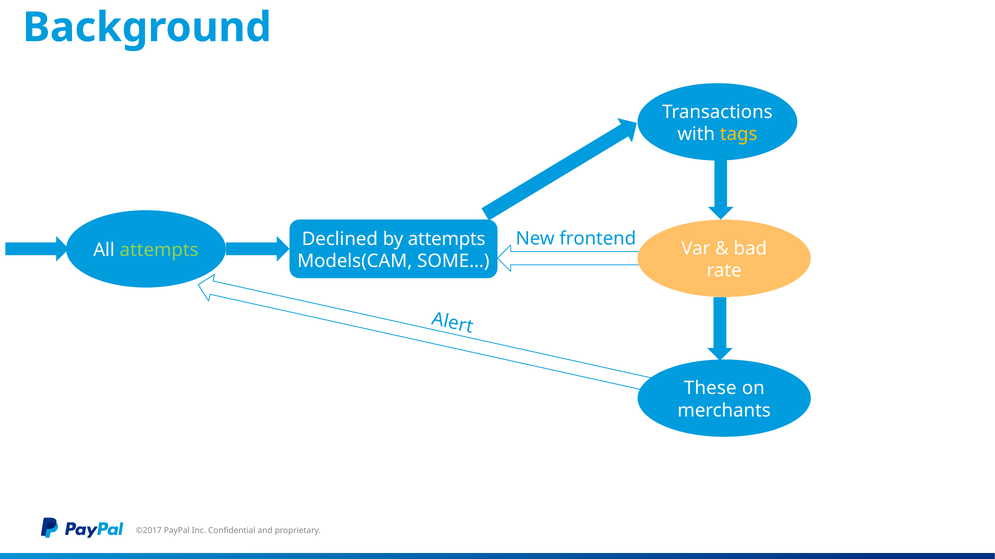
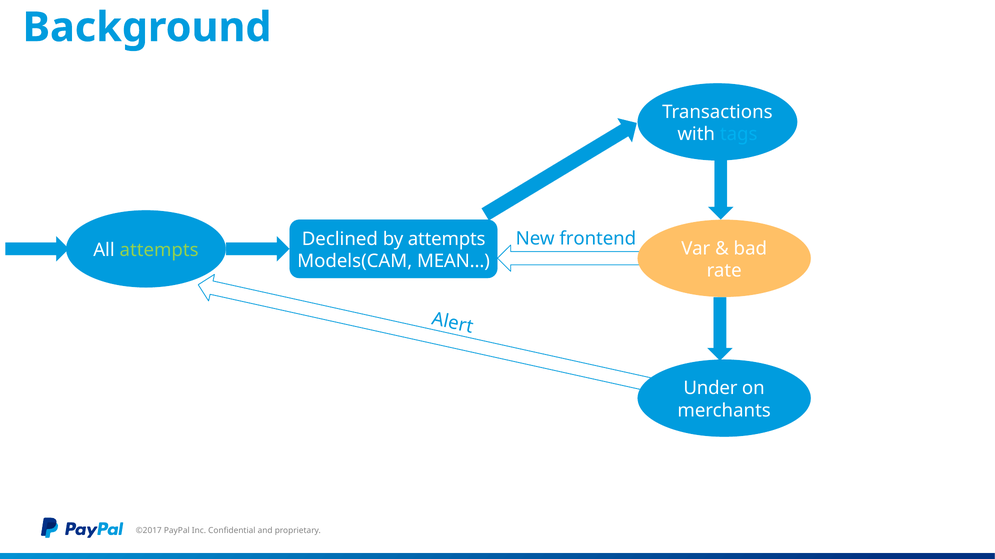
tags colour: yellow -> light blue (739, 134)
SOME…: SOME… -> MEAN… (453, 262)
These: These -> Under (710, 389)
